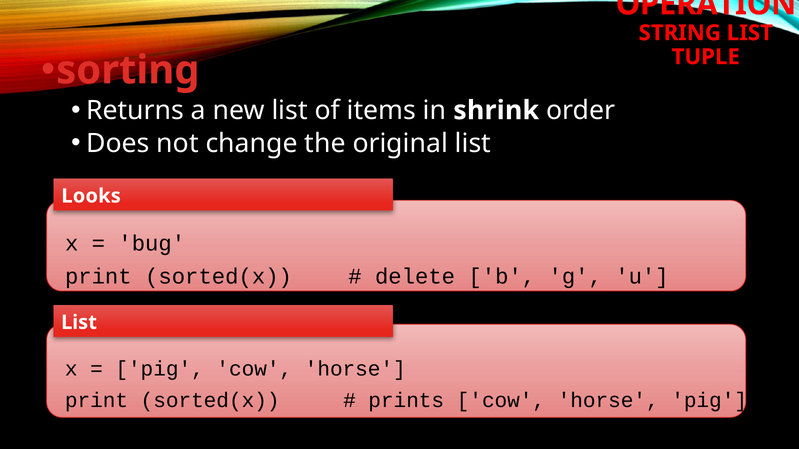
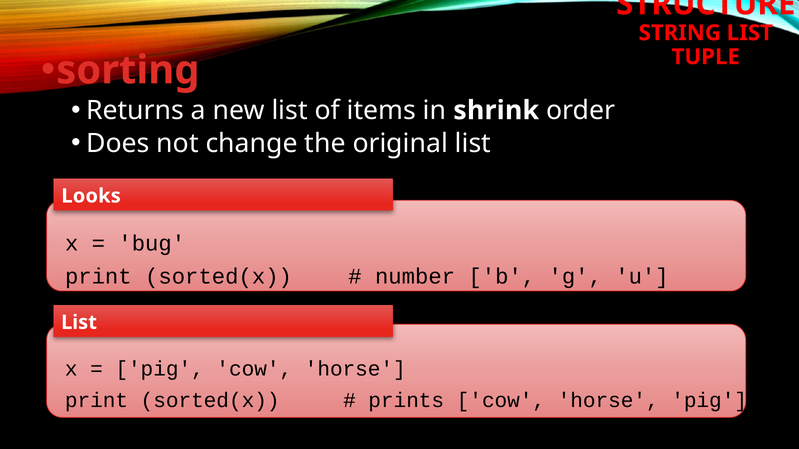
OPERATION: OPERATION -> STRUCTURE (706, 4)
delete: delete -> number (415, 276)
